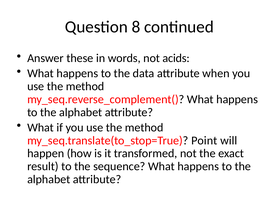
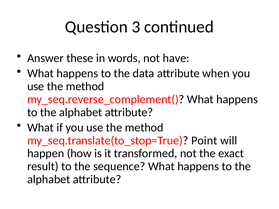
8: 8 -> 3 (136, 27)
acids: acids -> have (176, 58)
